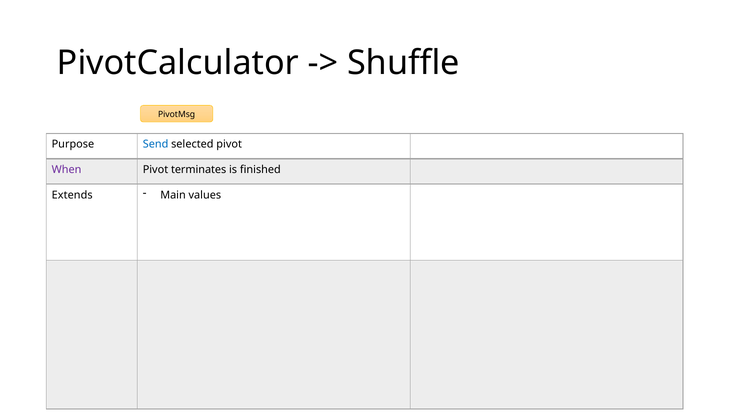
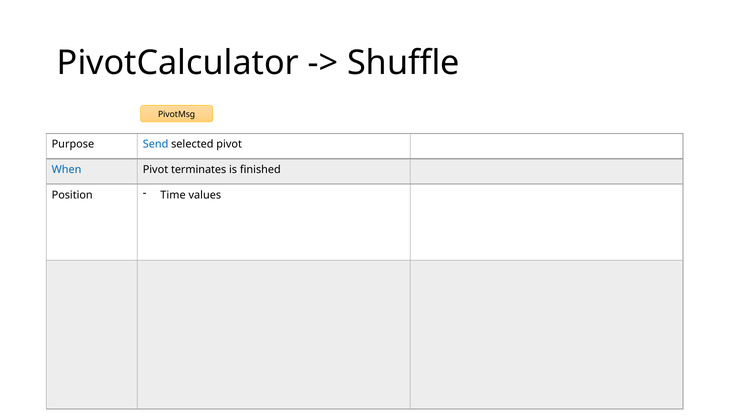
When colour: purple -> blue (67, 169)
Extends: Extends -> Position (72, 195)
Main: Main -> Time (173, 195)
